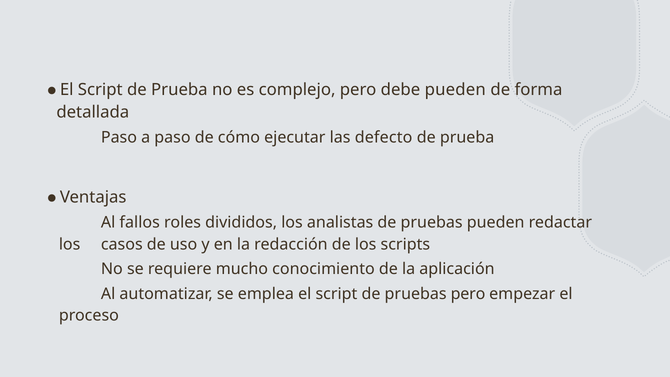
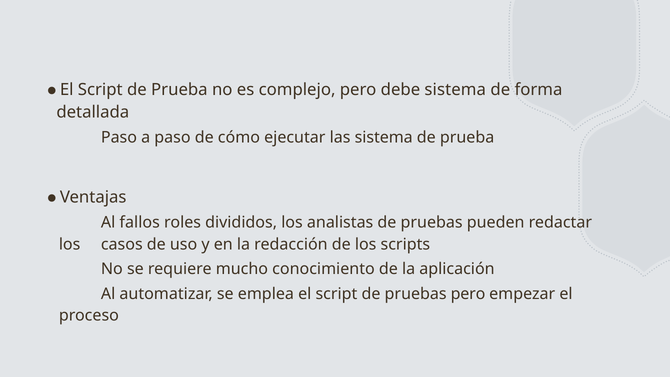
debe pueden: pueden -> sistema (455, 90)
las defecto: defecto -> sistema (384, 137)
